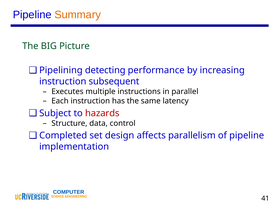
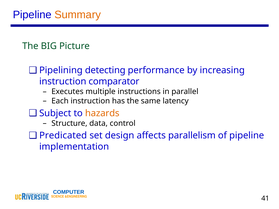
subsequent: subsequent -> comparator (114, 82)
hazards colour: red -> orange (102, 113)
Completed: Completed -> Predicated (63, 136)
